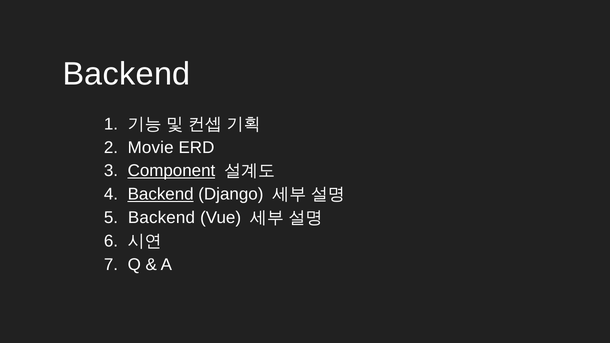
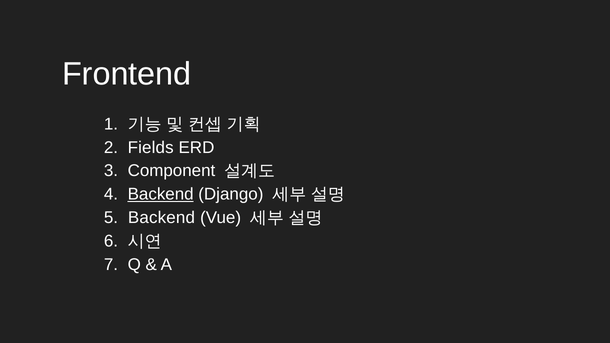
Backend: Backend -> Frontend (127, 74)
Movie: Movie -> Fields (151, 147)
Component underline: present -> none (171, 171)
